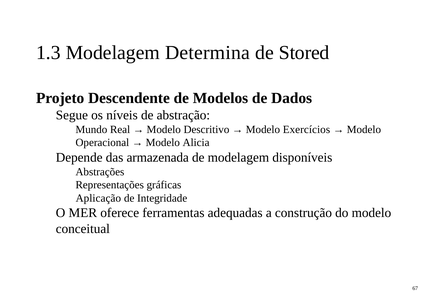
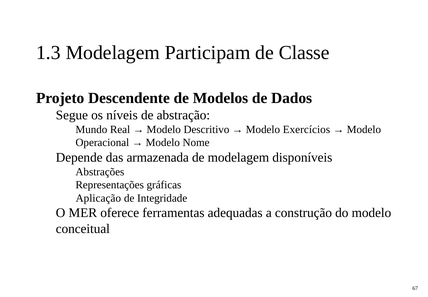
Determina: Determina -> Participam (208, 52)
Stored: Stored -> Classe (304, 52)
Alicia: Alicia -> Nome (196, 142)
